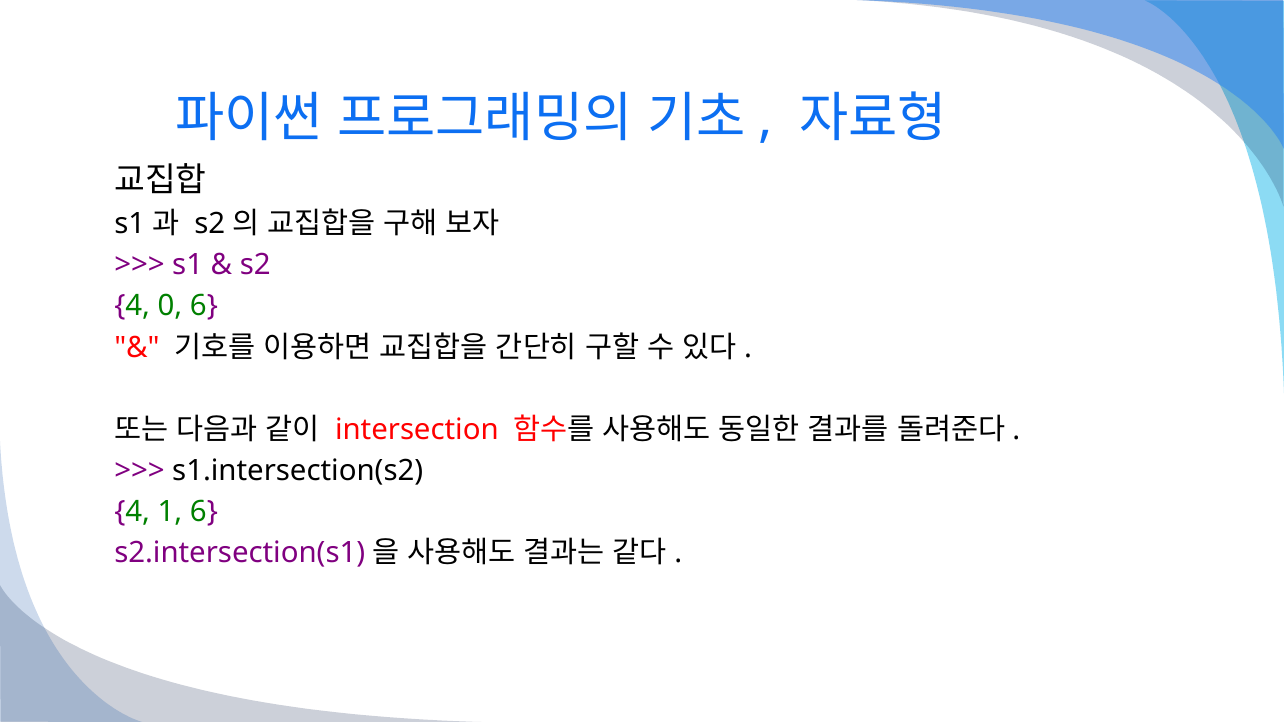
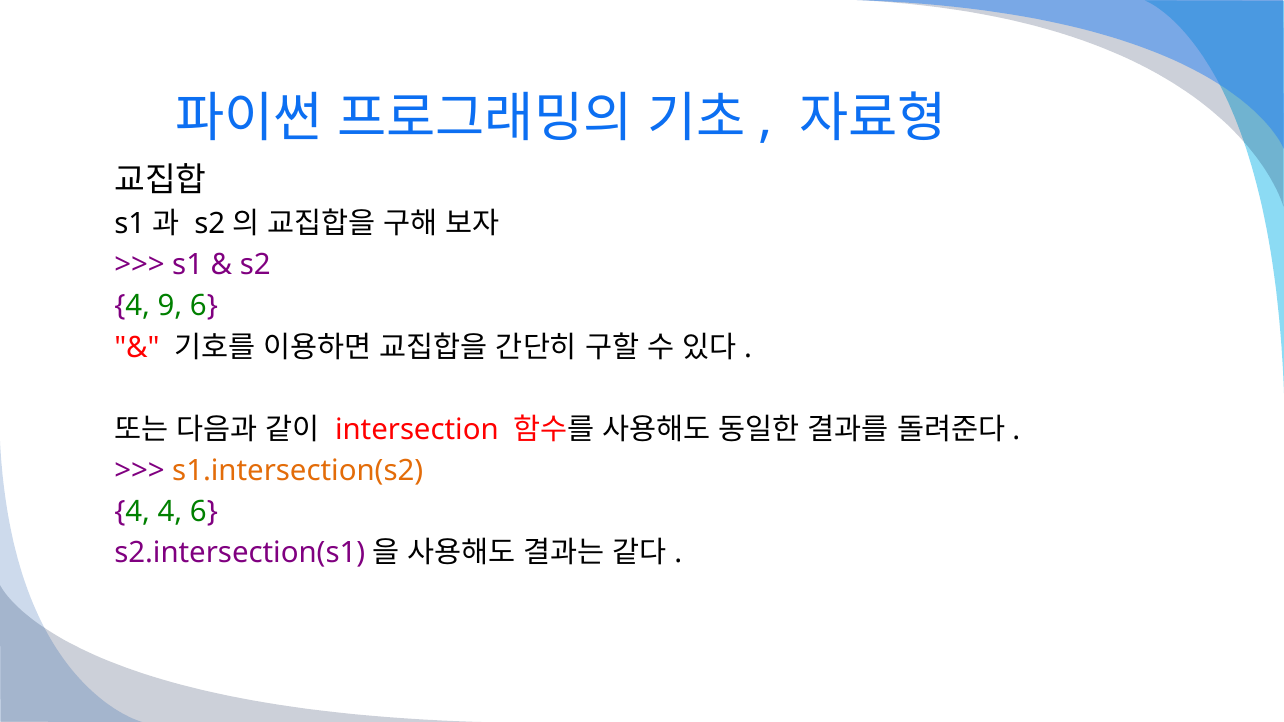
0: 0 -> 9 (170, 306)
s1.intersection(s2 colour: black -> orange (298, 471)
4 1: 1 -> 4 (170, 512)
